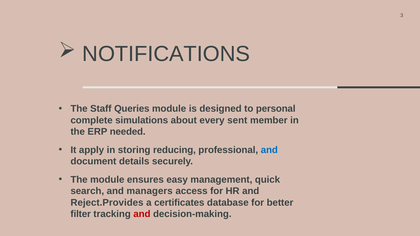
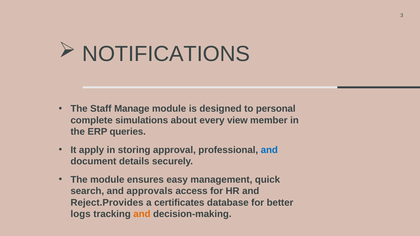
Queries: Queries -> Manage (132, 109)
sent: sent -> view (237, 120)
needed: needed -> queries (128, 132)
reducing: reducing -> approval (174, 150)
managers: managers -> approvals (150, 191)
filter: filter -> logs (81, 214)
and colour: red -> orange (142, 214)
